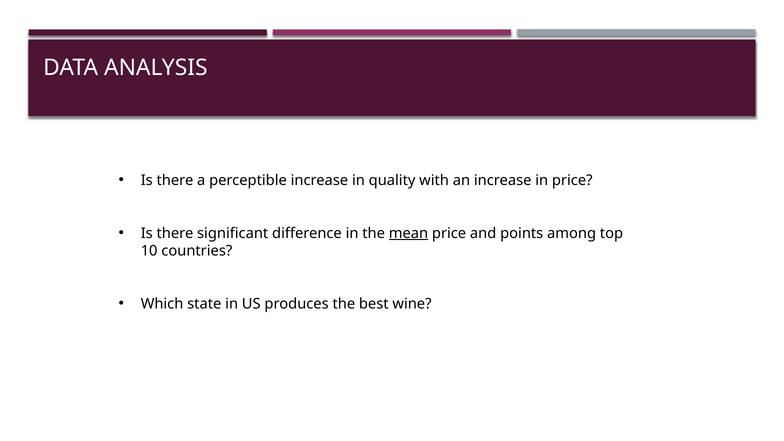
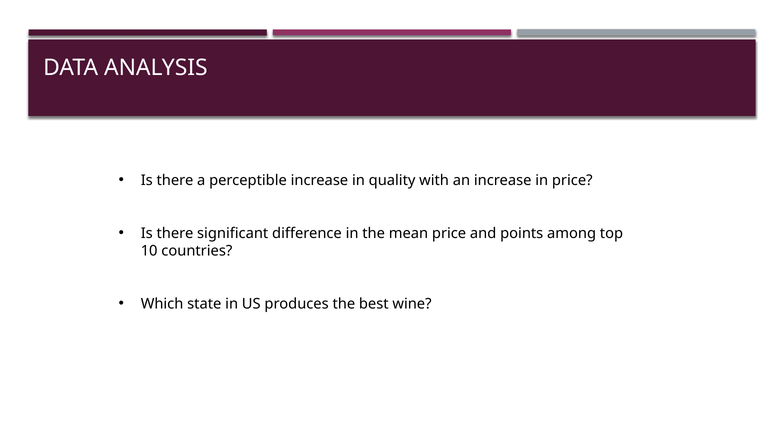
mean underline: present -> none (408, 233)
